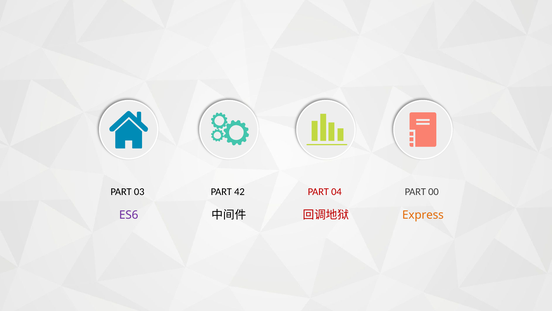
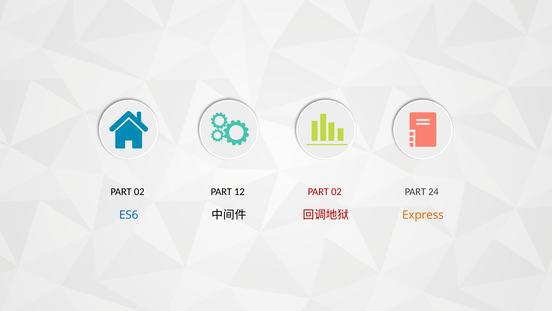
03: 03 -> 02 (139, 191)
42: 42 -> 12 (239, 191)
04: 04 -> 02 (336, 191)
00: 00 -> 24 (433, 191)
ES6 colour: purple -> blue (129, 215)
